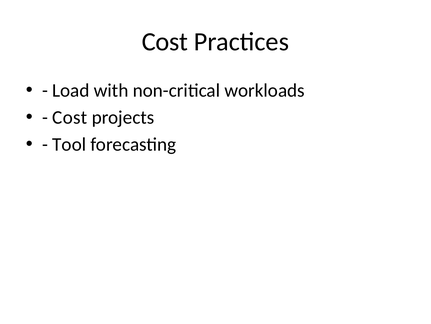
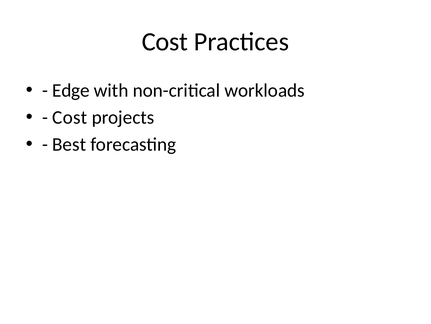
Load: Load -> Edge (71, 90)
Tool: Tool -> Best (69, 144)
